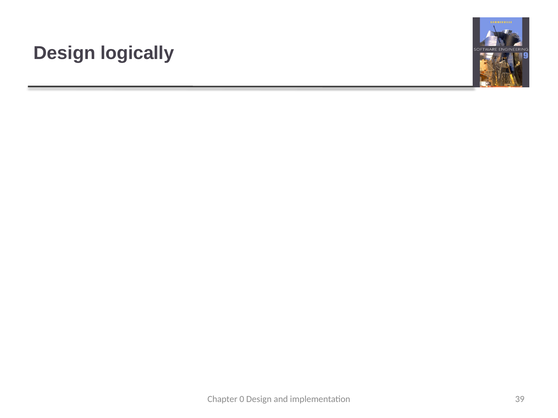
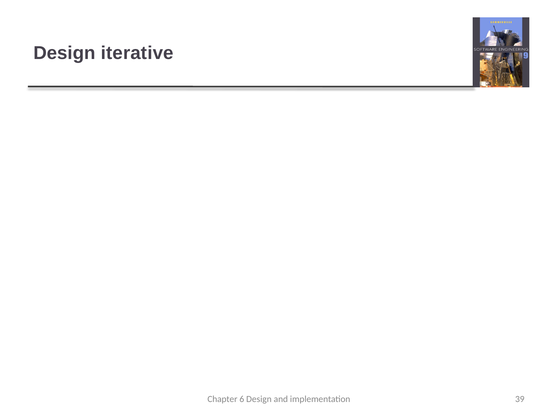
logically: logically -> iterative (137, 53)
0: 0 -> 6 (242, 400)
